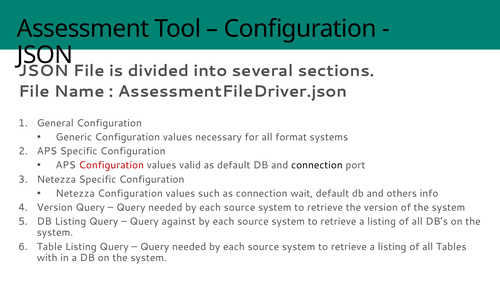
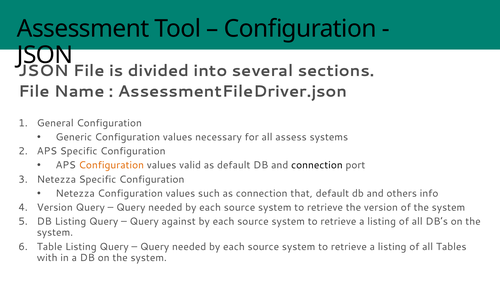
format: format -> assess (291, 137)
Configuration colour: red -> orange (111, 165)
wait: wait -> that (302, 194)
